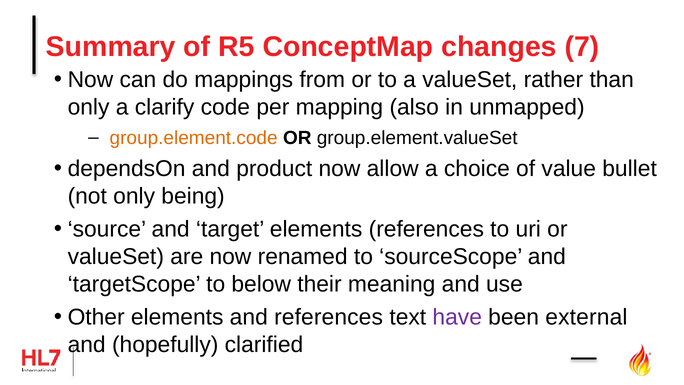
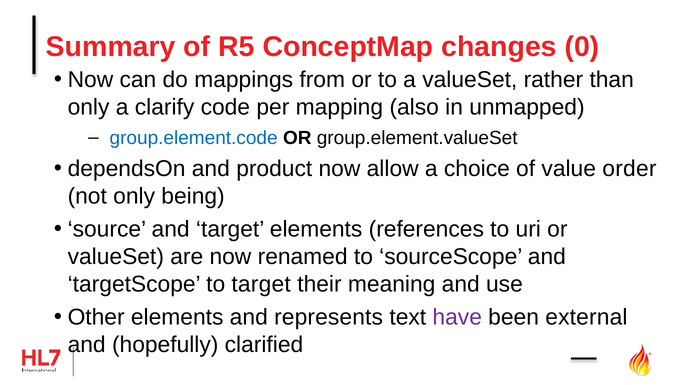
7: 7 -> 0 (582, 47)
group.element.code colour: orange -> blue (194, 138)
bullet: bullet -> order (629, 169)
to below: below -> target (261, 284)
and references: references -> represents (329, 317)
